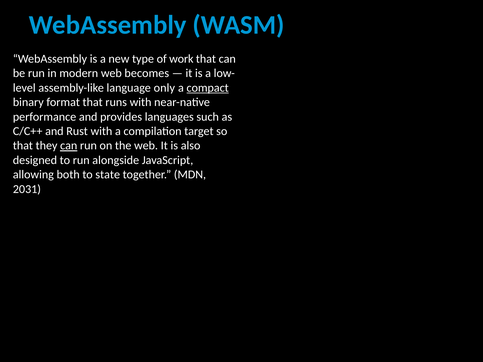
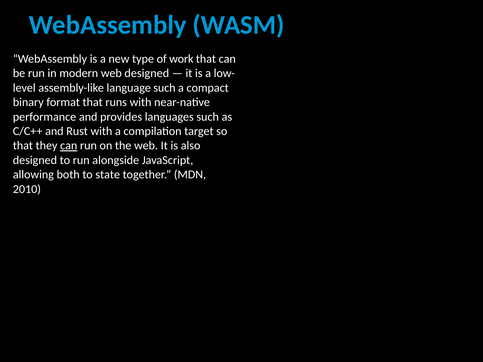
web becomes: becomes -> designed (147, 73)
language only: only -> such (164, 88)
compact underline: present -> none (208, 88)
2031: 2031 -> 2010 (27, 189)
